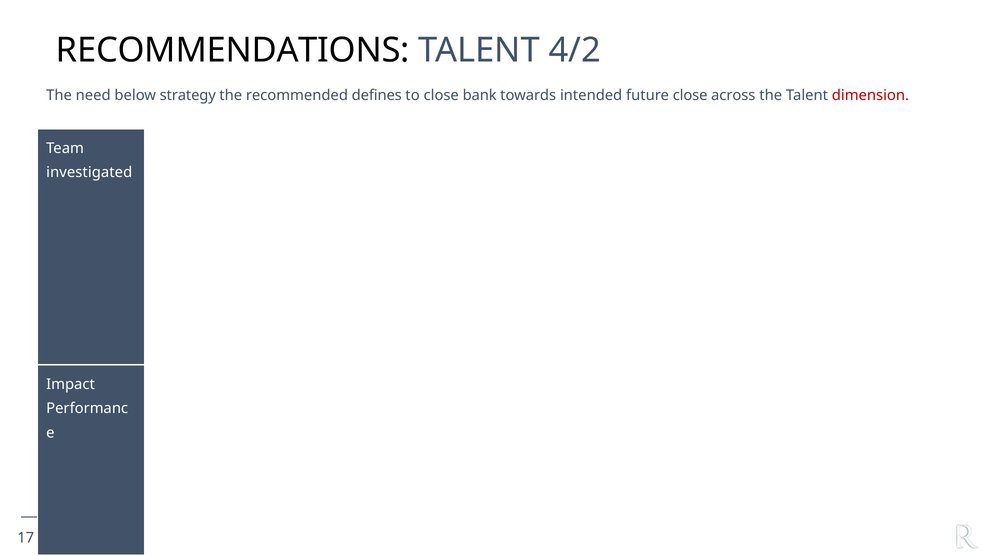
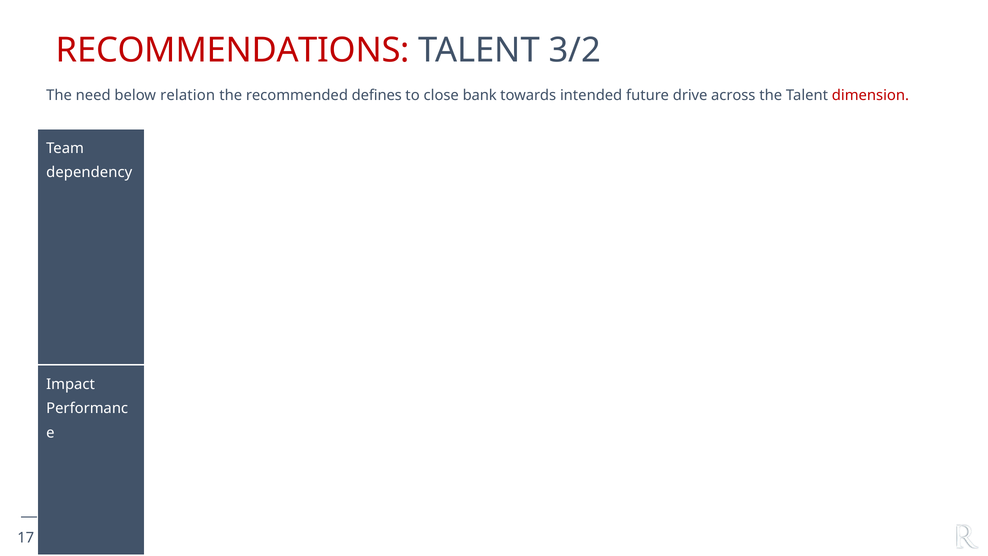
RECOMMENDATIONS colour: black -> red (233, 50)
4/2: 4/2 -> 3/2 (575, 50)
strategy: strategy -> relation (188, 95)
future close: close -> drive (690, 95)
investigated: investigated -> dependency (89, 172)
